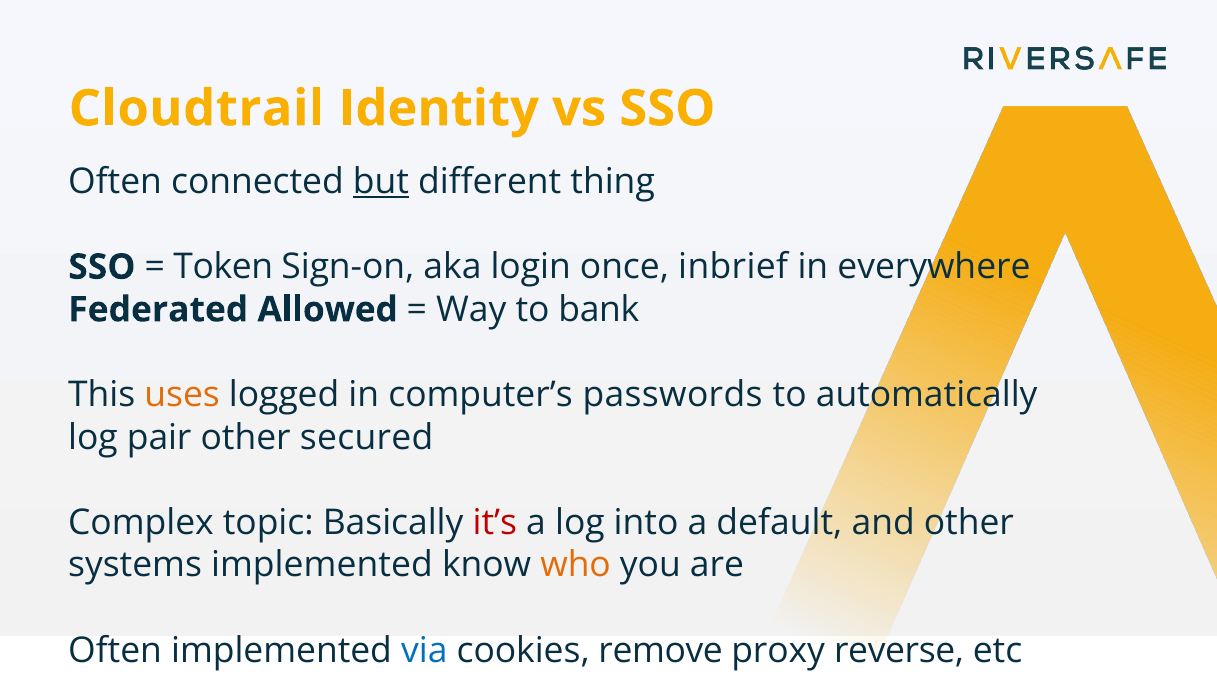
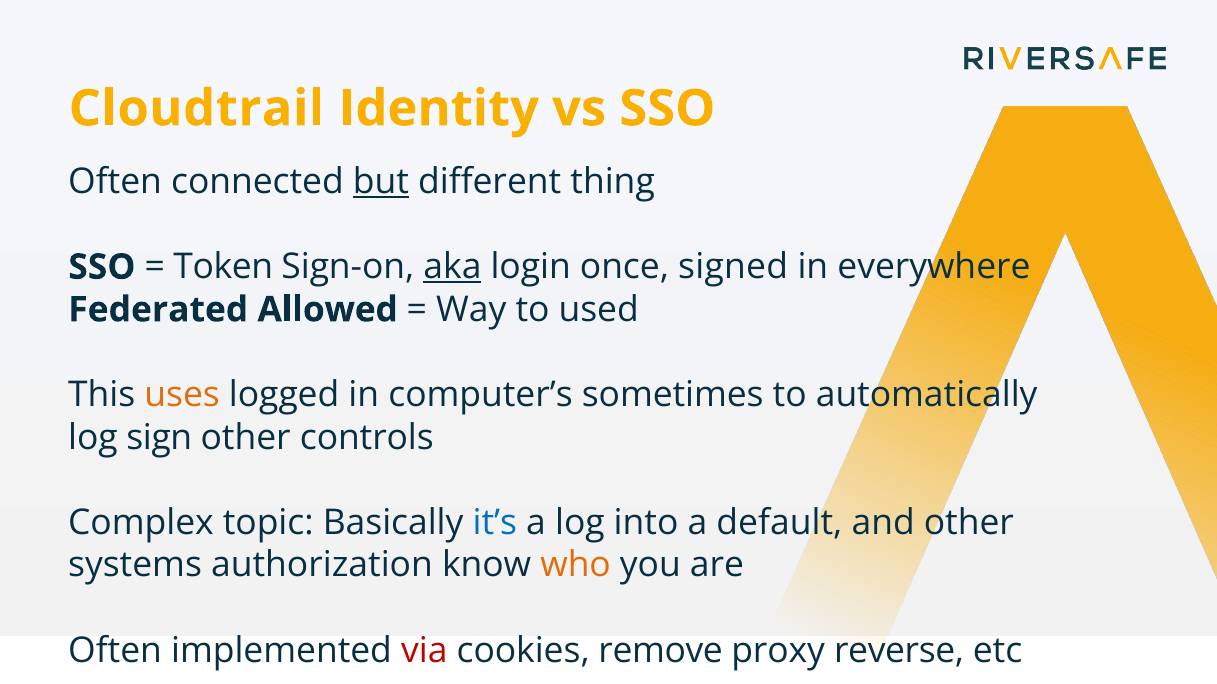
aka underline: none -> present (452, 267)
inbrief: inbrief -> signed (733, 267)
bank: bank -> used (599, 310)
passwords: passwords -> sometimes (673, 395)
pair: pair -> sign (159, 438)
secured: secured -> controls (367, 438)
it’s colour: red -> blue (495, 523)
systems implemented: implemented -> authorization (322, 566)
via colour: blue -> red (424, 651)
